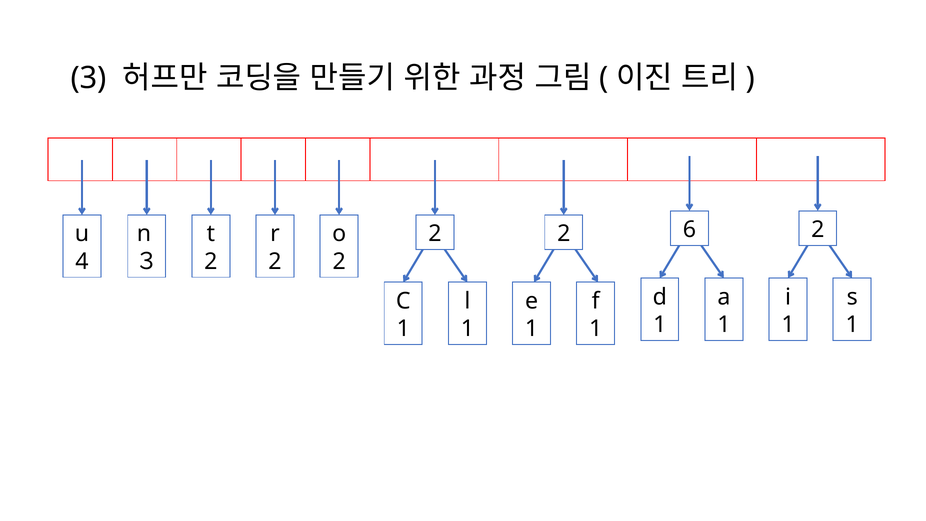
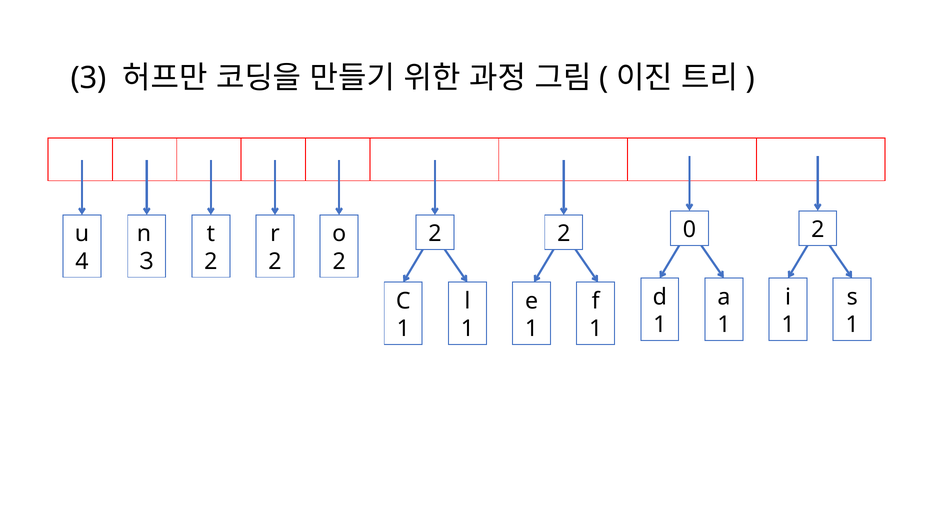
6: 6 -> 0 (689, 230)
